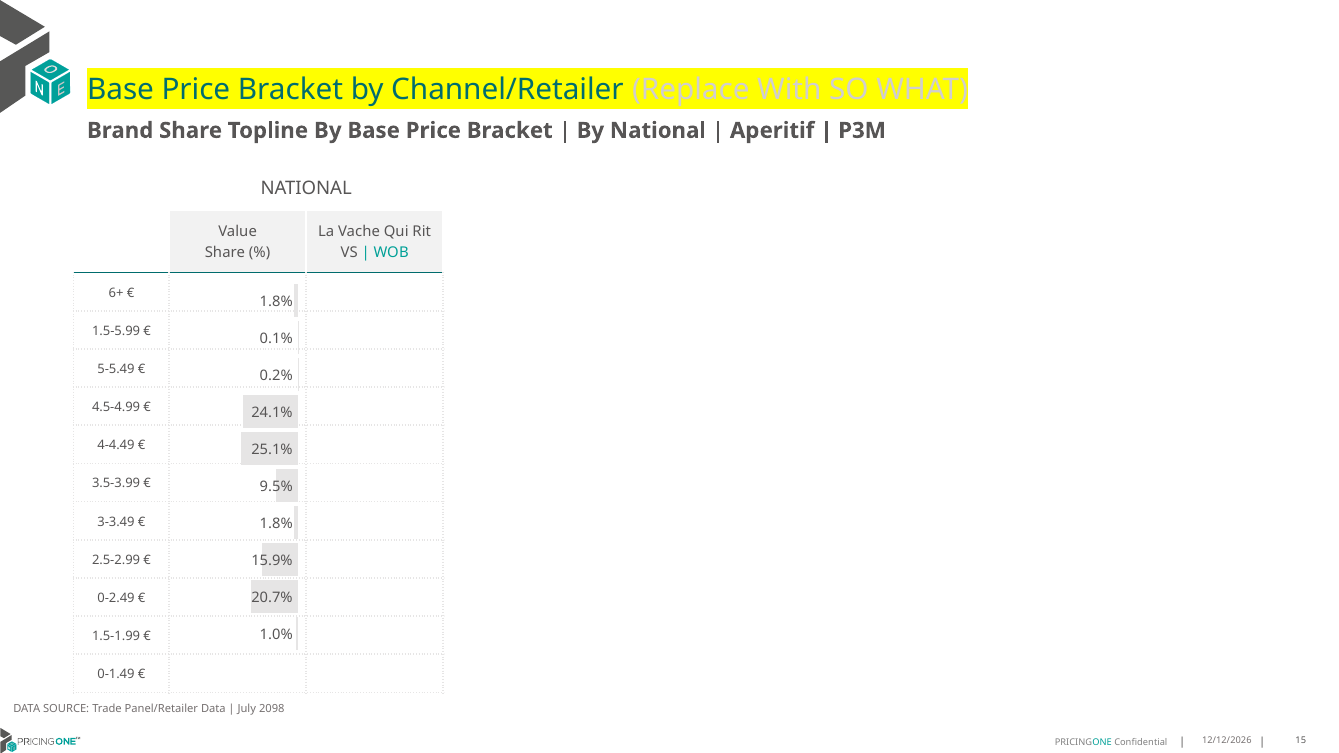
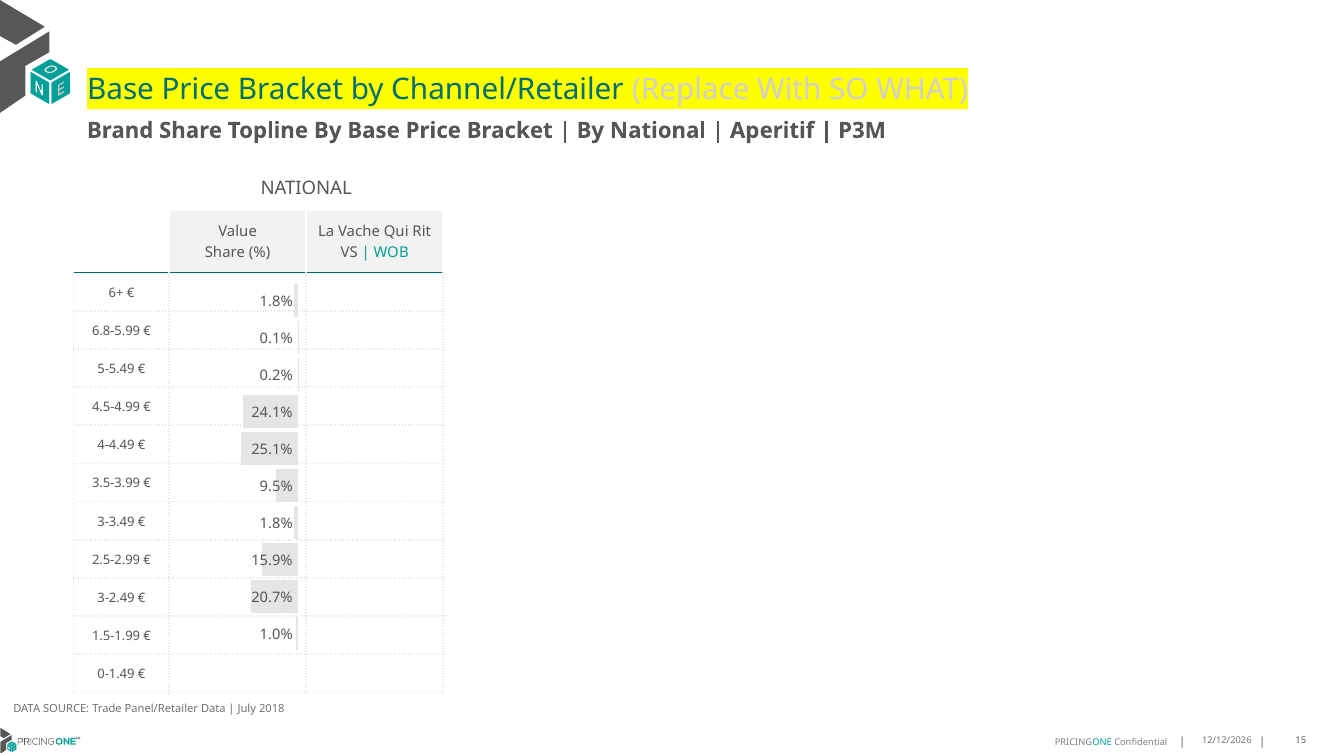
1.5-5.99: 1.5-5.99 -> 6.8-5.99 (116, 331)
0-2.49: 0-2.49 -> 3-2.49 (116, 598)
2098: 2098 -> 2018 (272, 709)
